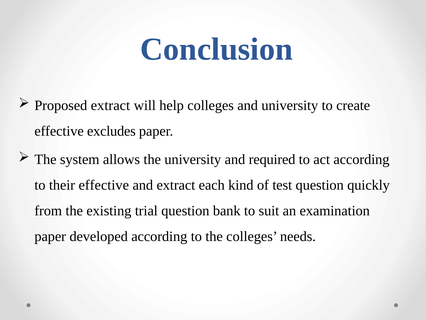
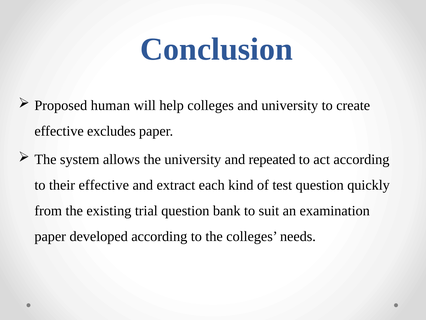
Proposed extract: extract -> human (110, 105)
required: required -> repeated (272, 159)
